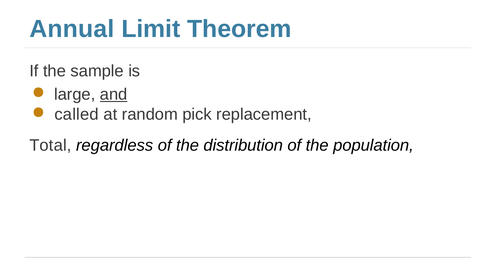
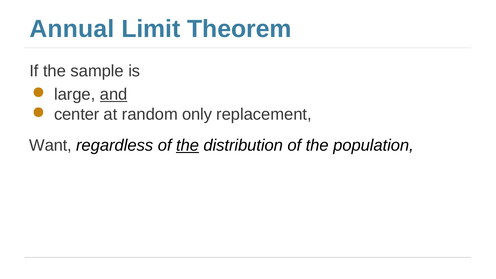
called: called -> center (77, 114)
pick: pick -> only (197, 114)
Total: Total -> Want (51, 145)
the underline: none -> present (188, 145)
